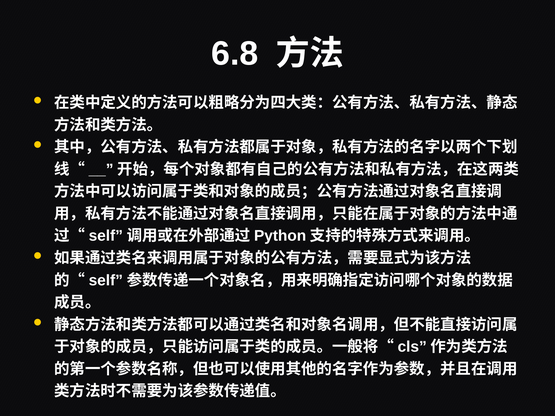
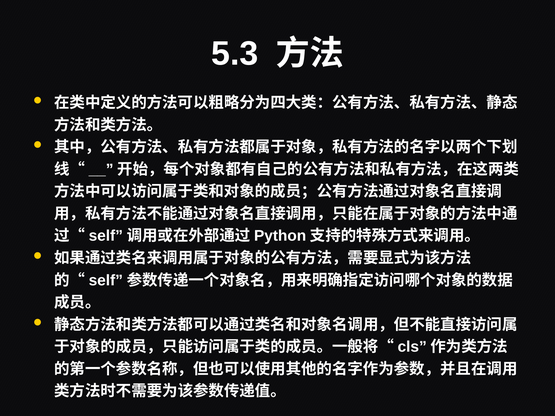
6.8: 6.8 -> 5.3 (235, 54)
